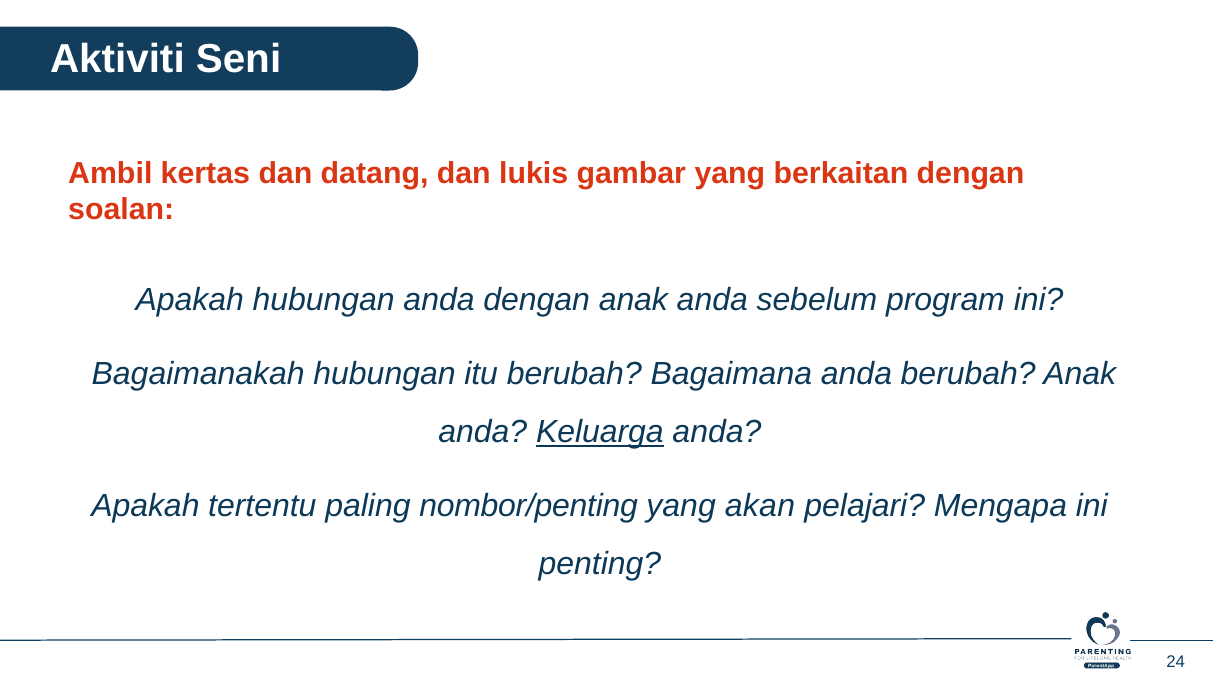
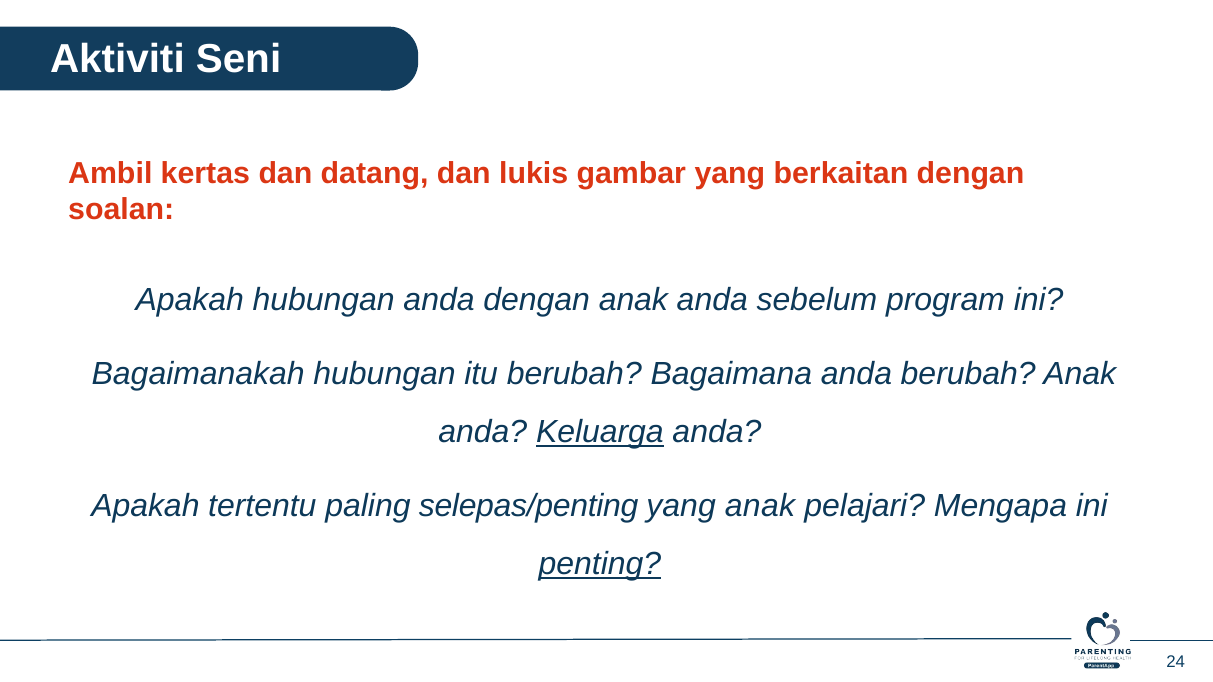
nombor/penting: nombor/penting -> selepas/penting (529, 507)
yang akan: akan -> anak (760, 507)
penting underline: none -> present (600, 564)
